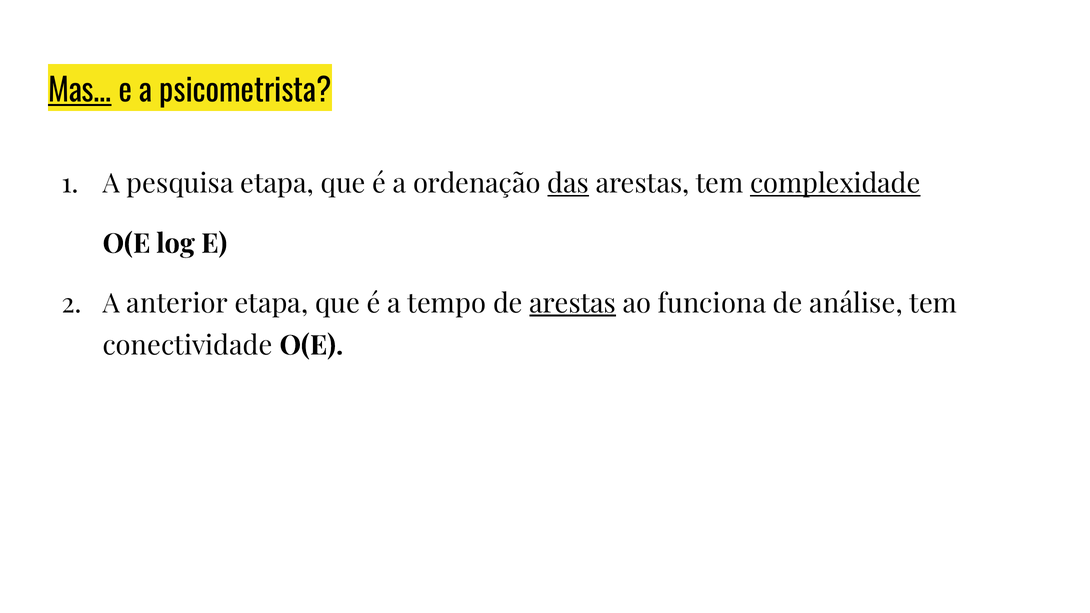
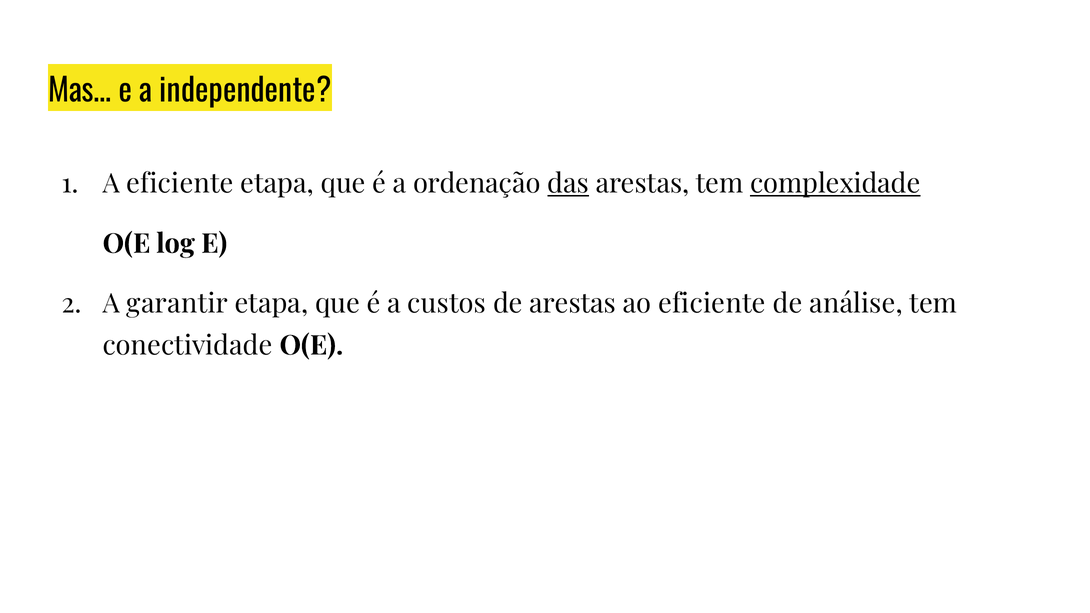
Mas… underline: present -> none (80, 91)
psicometrista: psicometrista -> independente (245, 91)
A pesquisa: pesquisa -> eficiente (180, 184)
anterior: anterior -> garantir (177, 304)
tempo: tempo -> custos (447, 304)
arestas underline: present -> none (573, 304)
ao funciona: funciona -> eficiente (712, 304)
